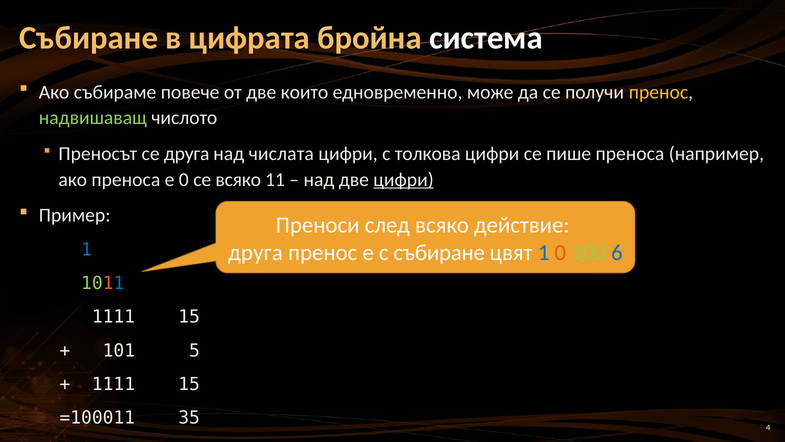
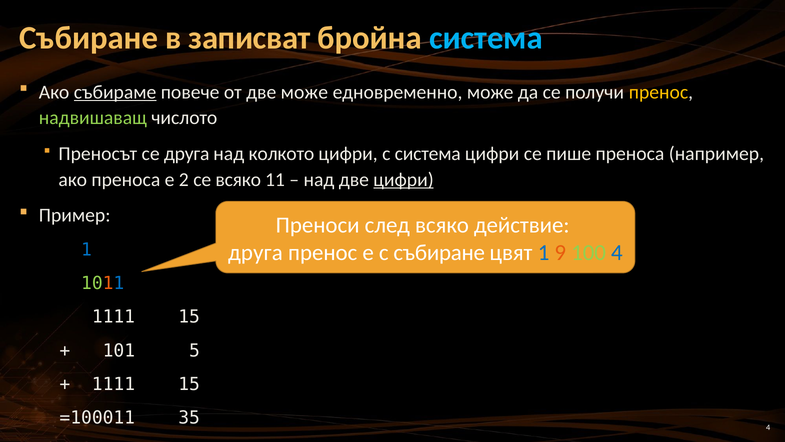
цифрата: цифрата -> записват (250, 38)
система colour: white -> light blue (486, 38)
събираме underline: none -> present (115, 92)
две които: които -> може (304, 92)
числата: числата -> колкото (281, 154)
с толкова: толкова -> система (428, 154)
е 0: 0 -> 2 (184, 179)
1 0: 0 -> 9 (560, 252)
100 6: 6 -> 4 (617, 252)
